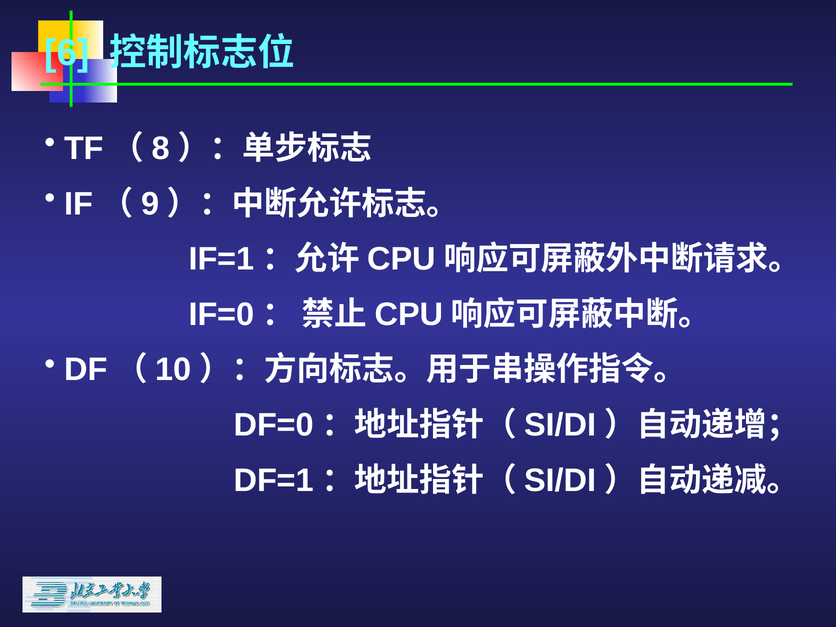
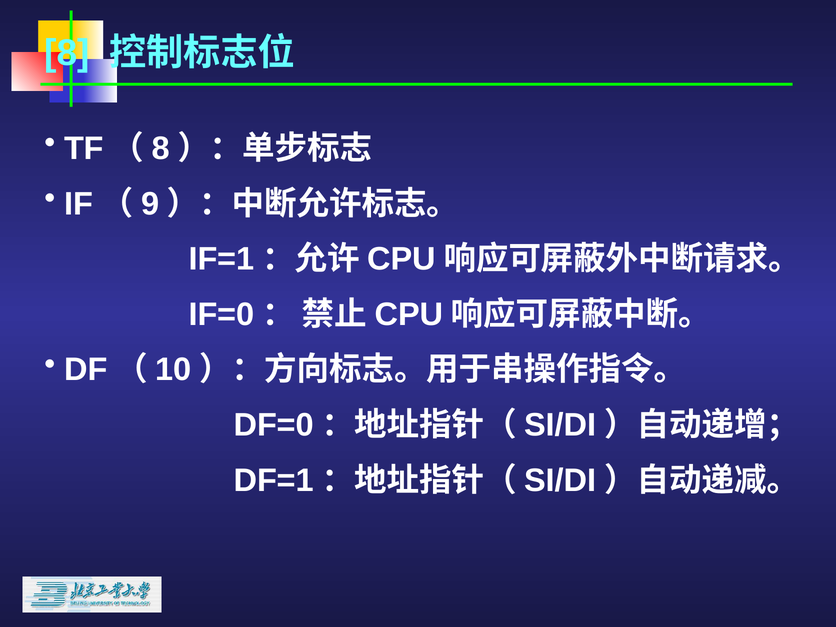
6: 6 -> 8 (67, 53)
